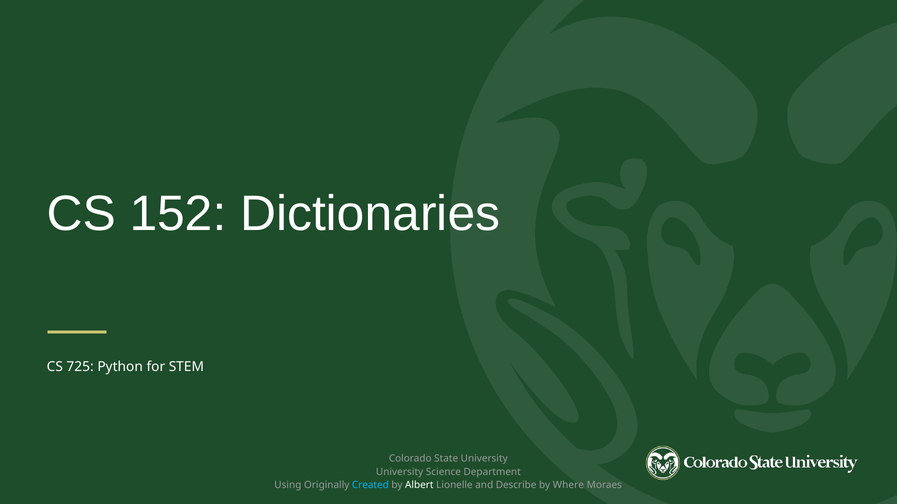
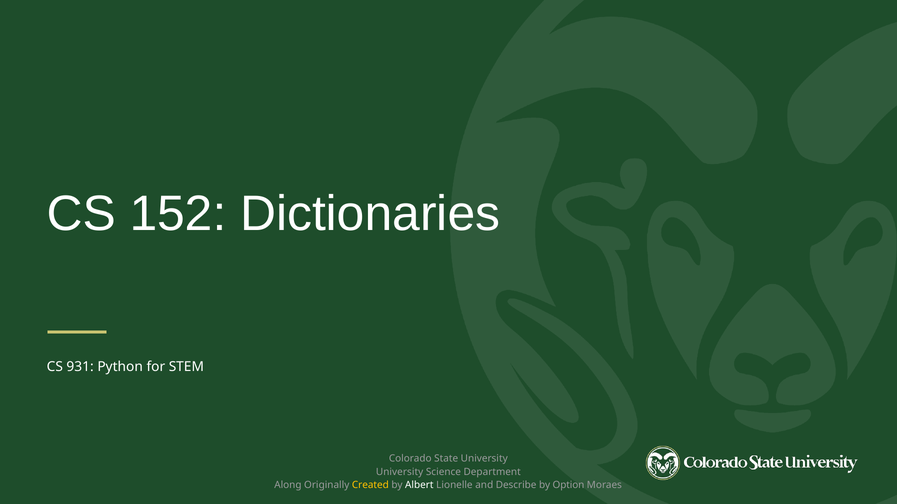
725: 725 -> 931 (80, 367)
Using: Using -> Along (288, 485)
Created colour: light blue -> yellow (370, 485)
Where: Where -> Option (568, 485)
